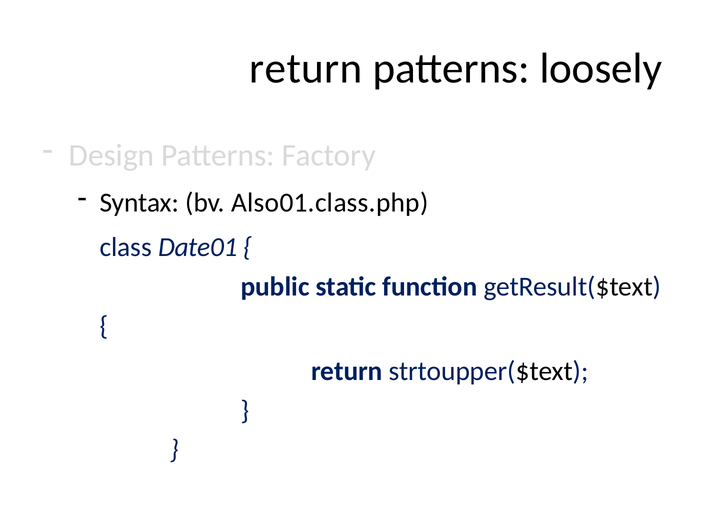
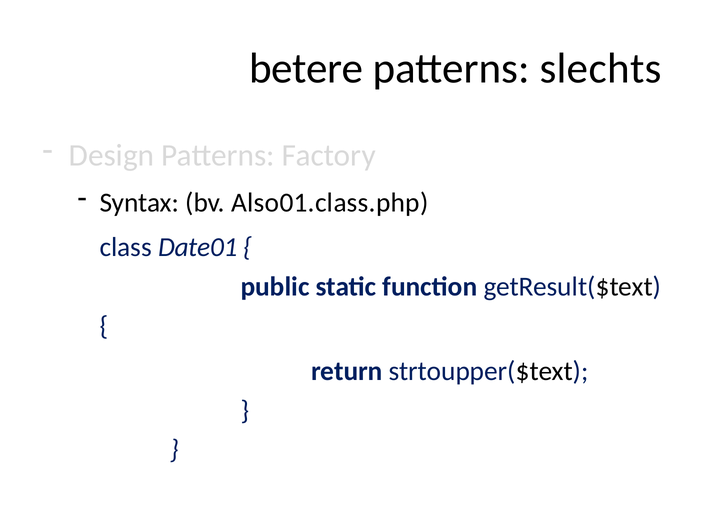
return: return -> betere (306, 68)
loosely: loosely -> slechts (601, 68)
